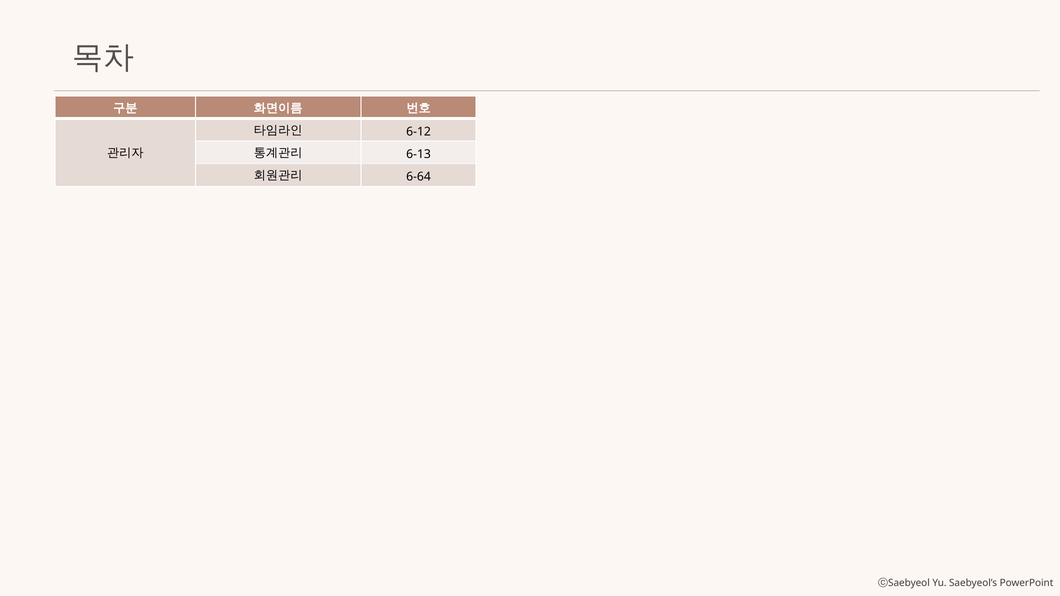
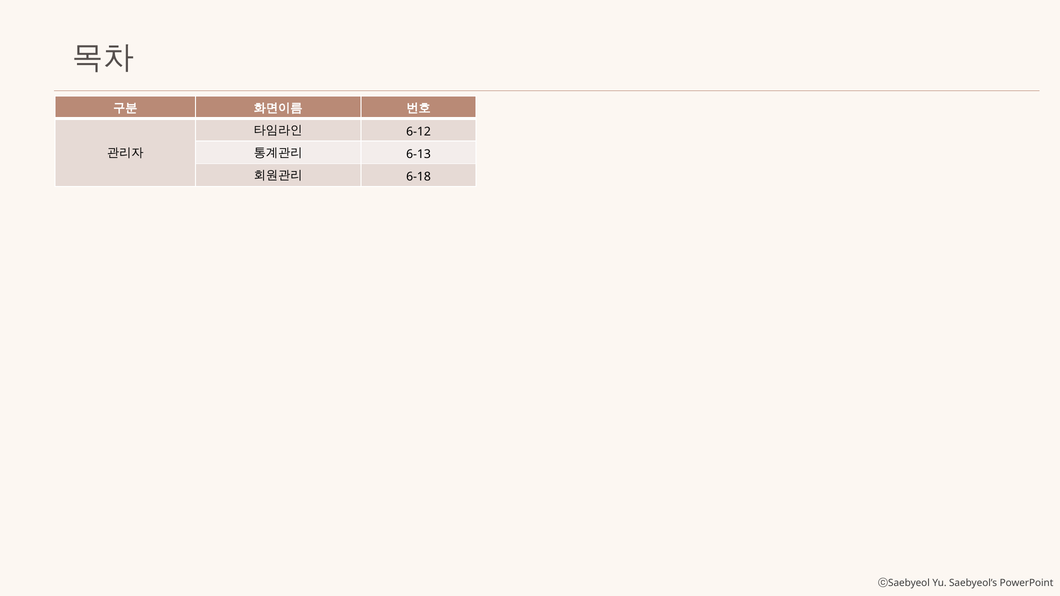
6-64: 6-64 -> 6-18 (419, 177)
